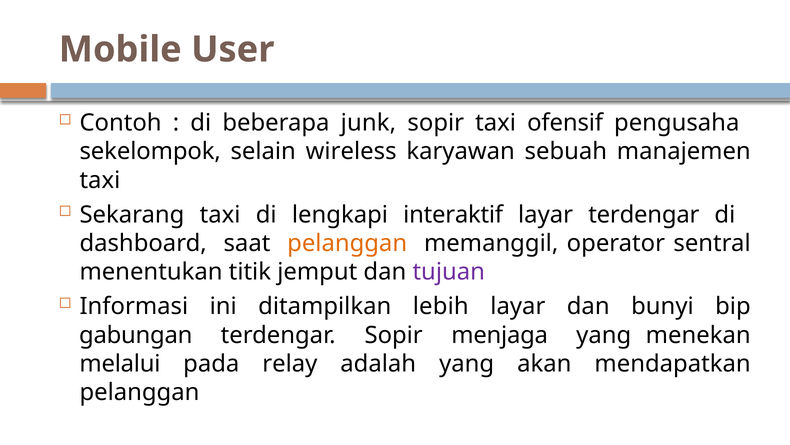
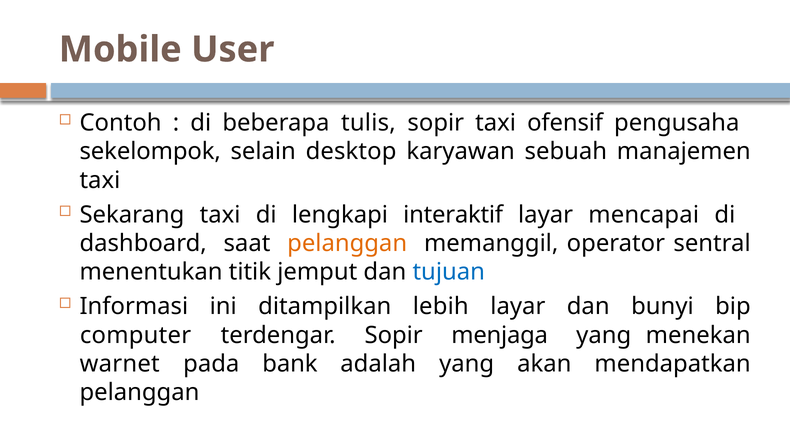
junk: junk -> tulis (368, 123)
wireless: wireless -> desktop (351, 151)
layar terdengar: terdengar -> mencapai (644, 214)
tujuan colour: purple -> blue (449, 272)
gabungan: gabungan -> computer (136, 335)
melalui: melalui -> warnet (120, 363)
relay: relay -> bank (290, 363)
